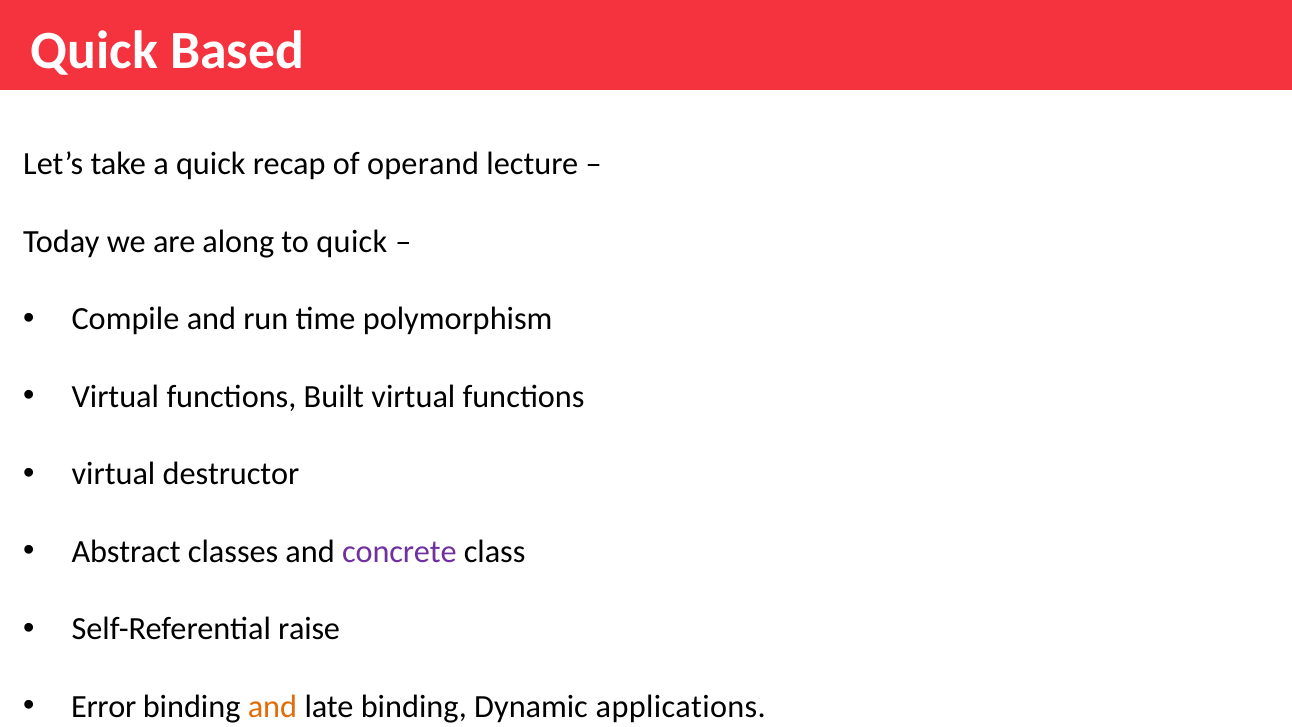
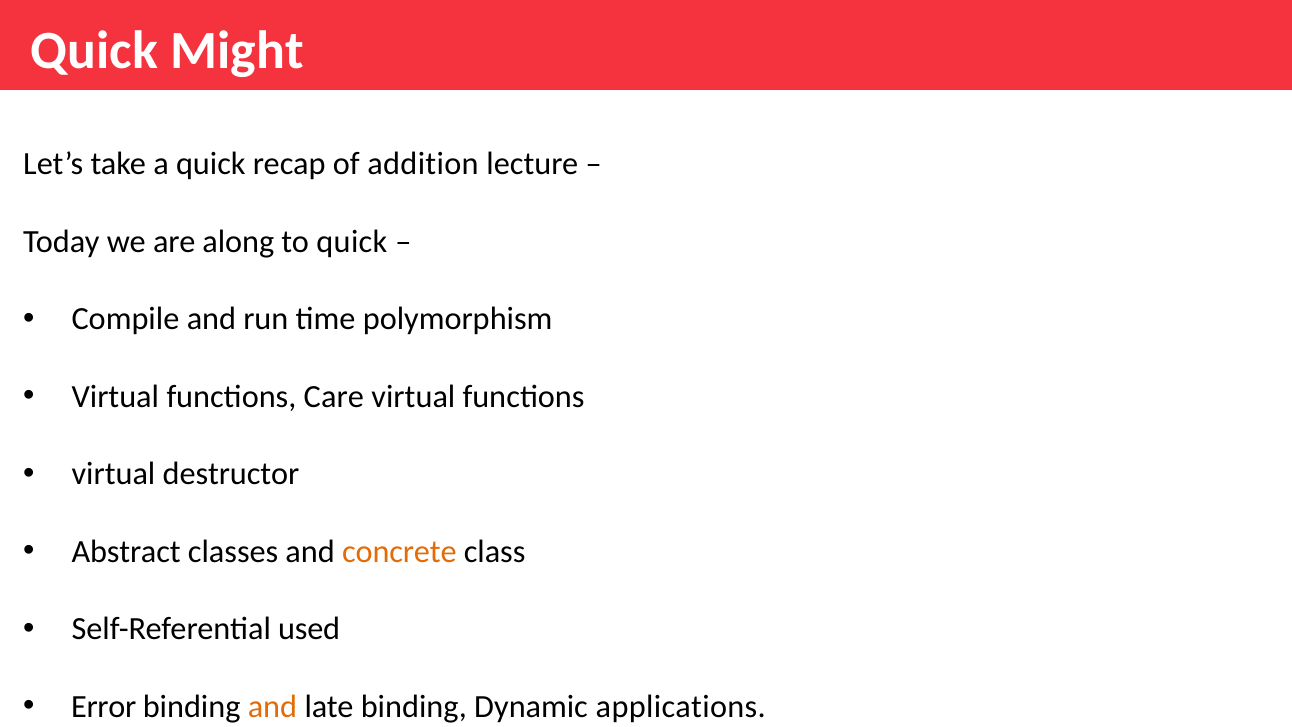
Based: Based -> Might (237, 51)
operand: operand -> addition (423, 164)
Built: Built -> Care (334, 397)
concrete colour: purple -> orange (399, 552)
raise: raise -> used (309, 629)
